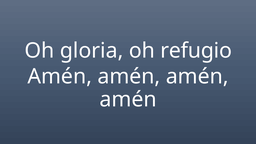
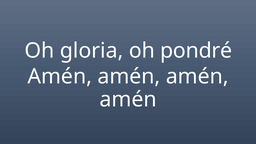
refugio: refugio -> pondré (196, 51)
